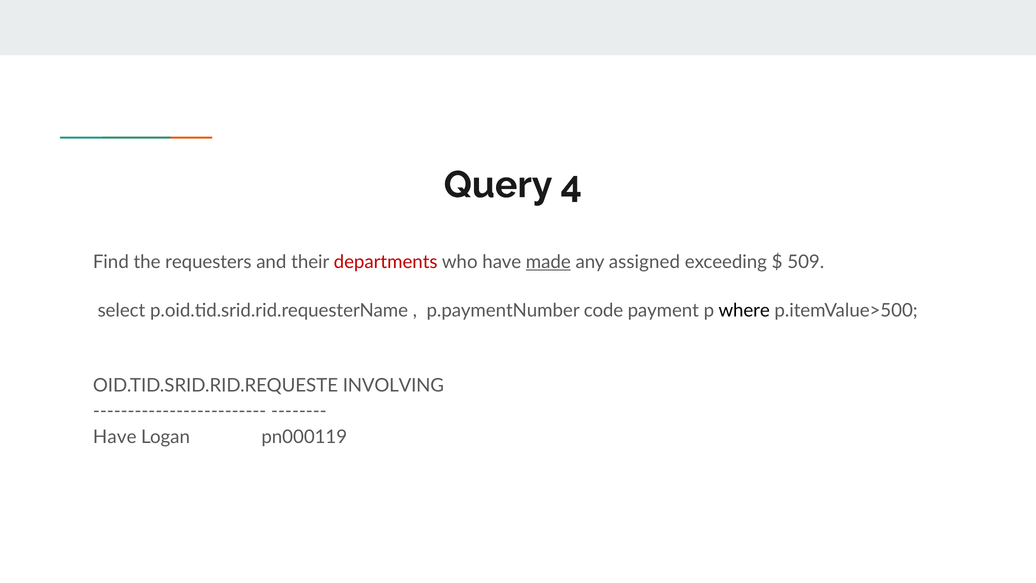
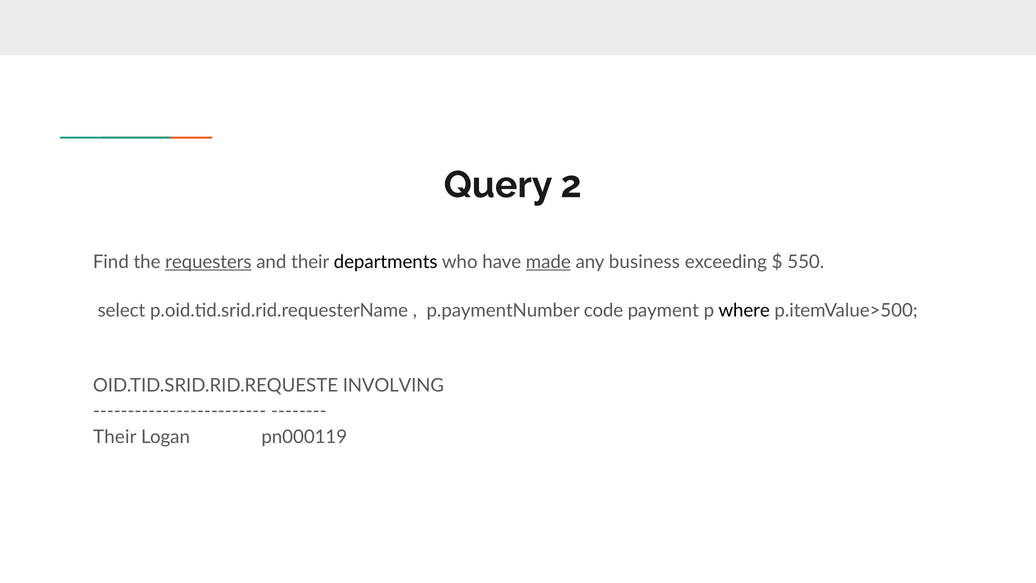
4: 4 -> 2 (571, 185)
requesters underline: none -> present (208, 262)
departments colour: red -> black (386, 262)
assigned: assigned -> business (644, 262)
509: 509 -> 550 (806, 262)
Have: Have -> Their (115, 437)
